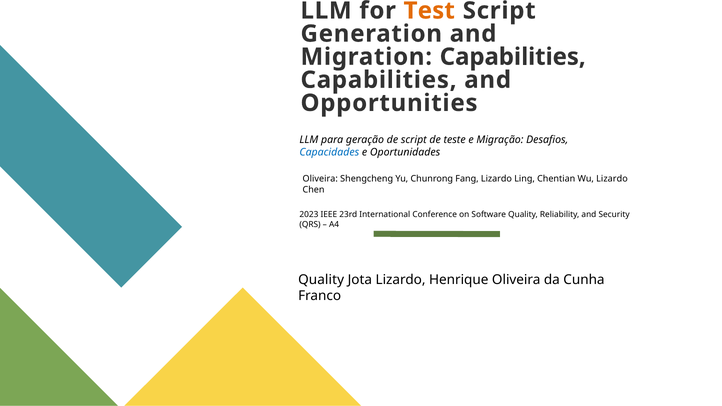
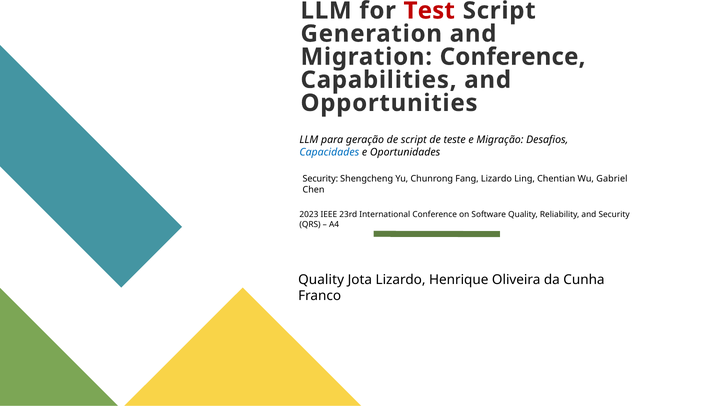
Test colour: orange -> red (429, 11)
Migration Capabilities: Capabilities -> Conference (513, 57)
Oliveira: Oliveira -> Security (320, 179)
Wu Lizardo: Lizardo -> Gabriel (612, 179)
